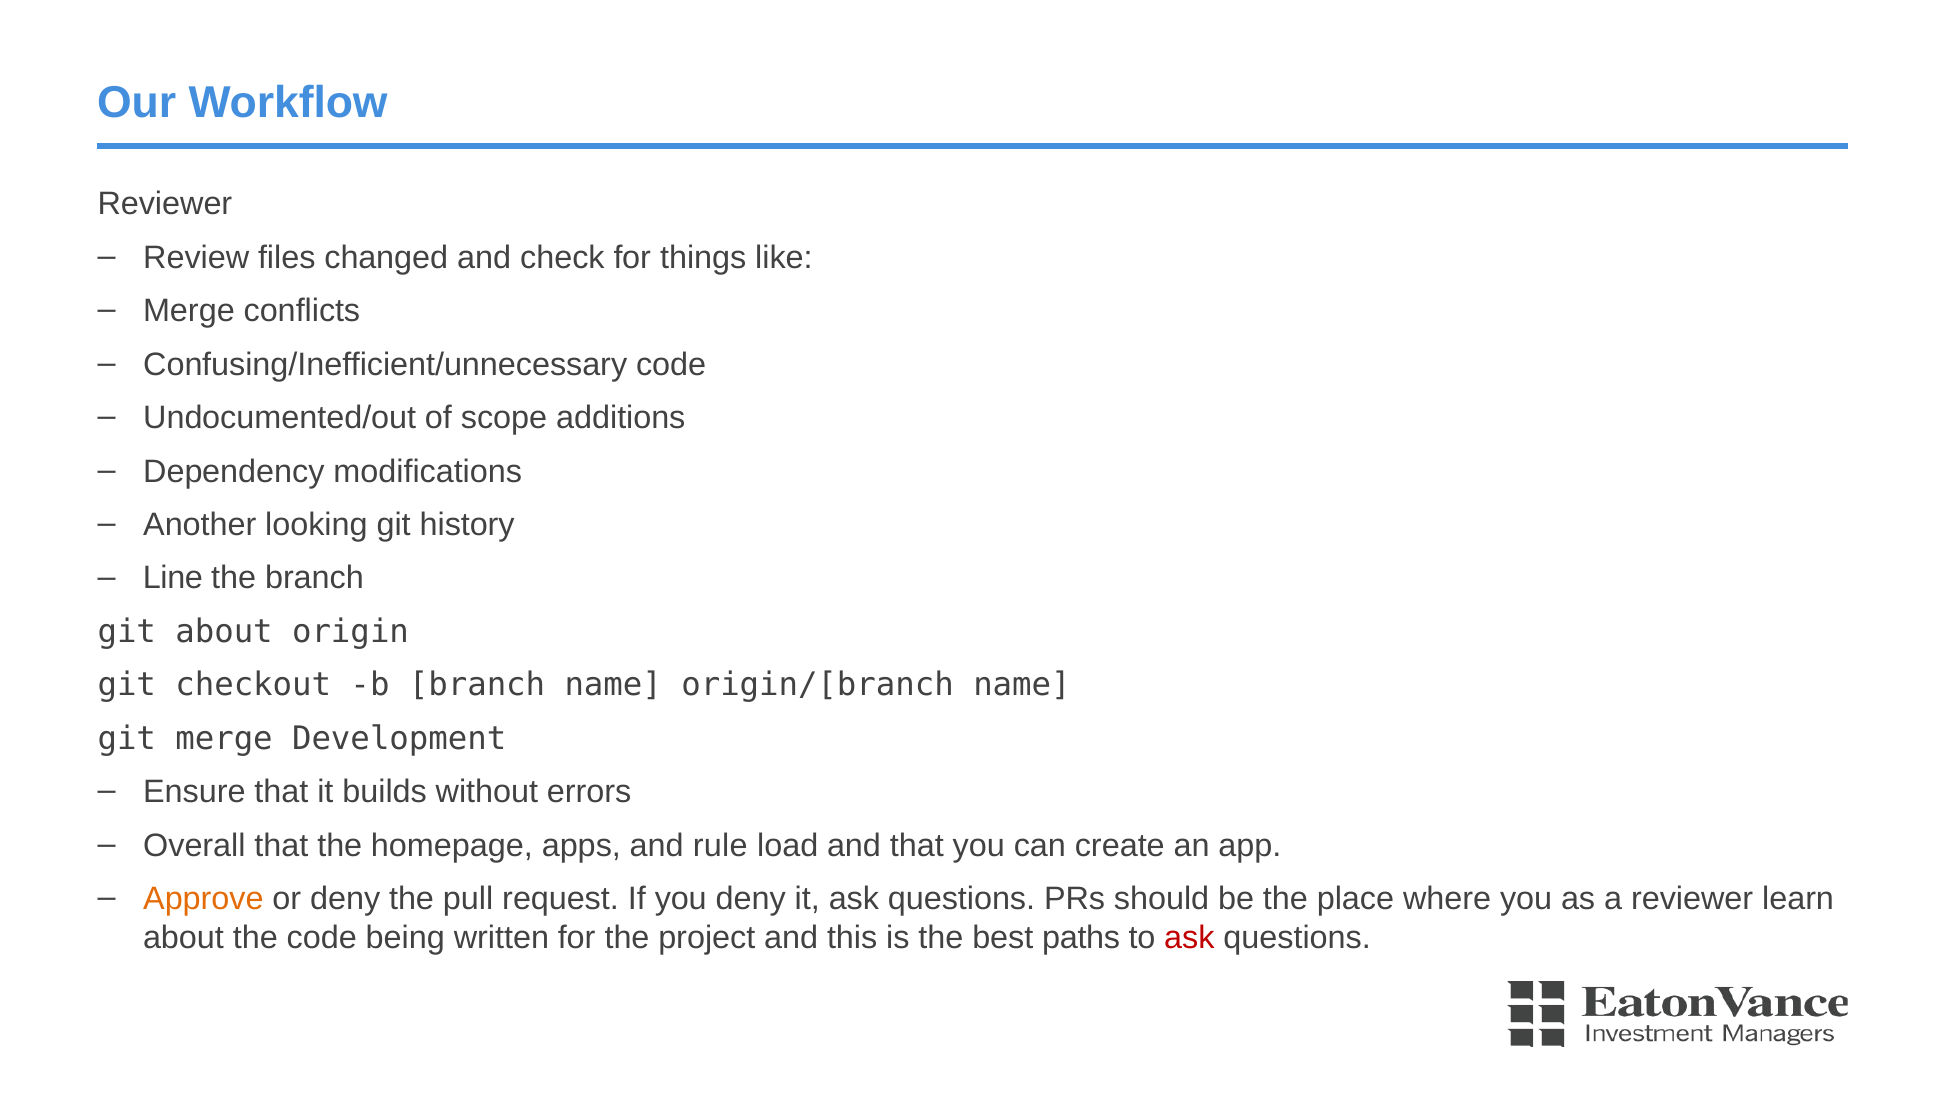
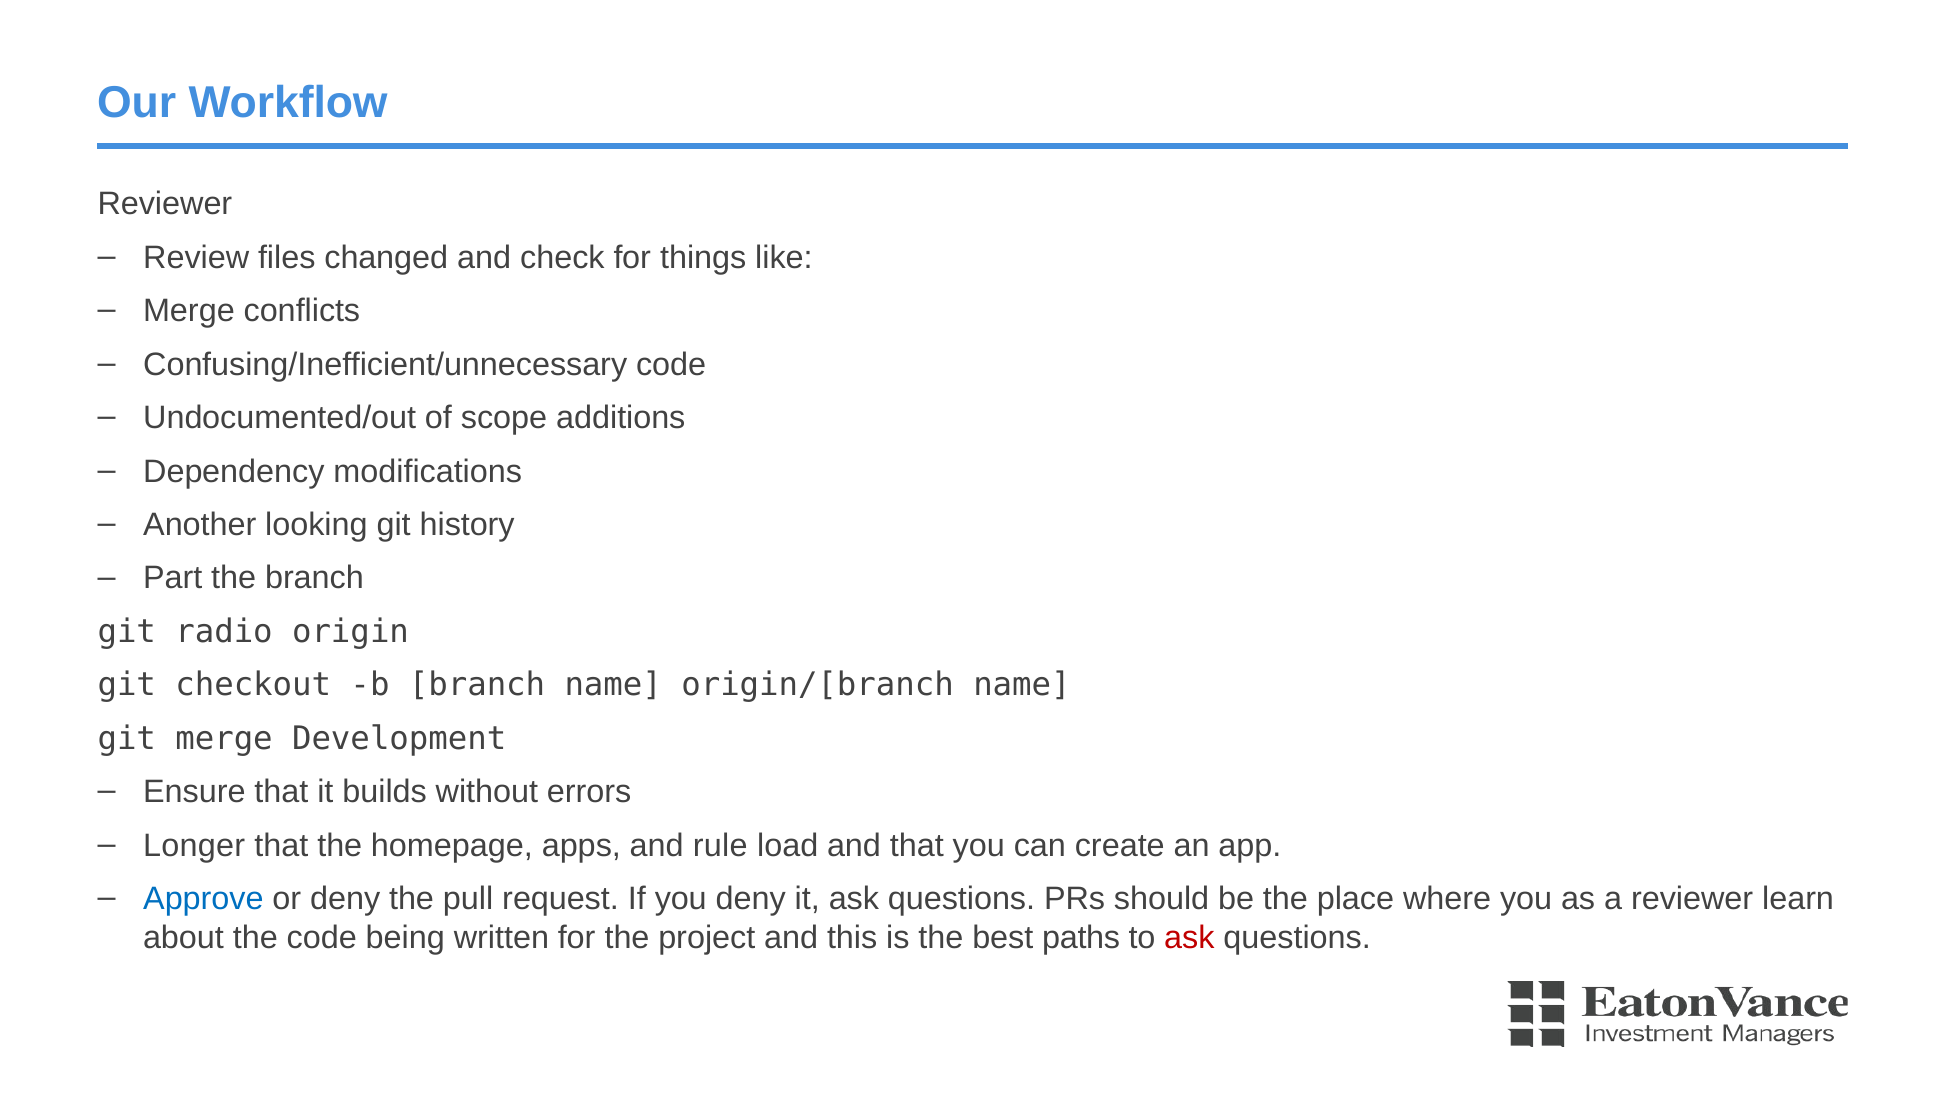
Line: Line -> Part (173, 578)
git about: about -> radio (224, 632)
Overall: Overall -> Longer (194, 846)
Approve colour: orange -> blue (203, 899)
